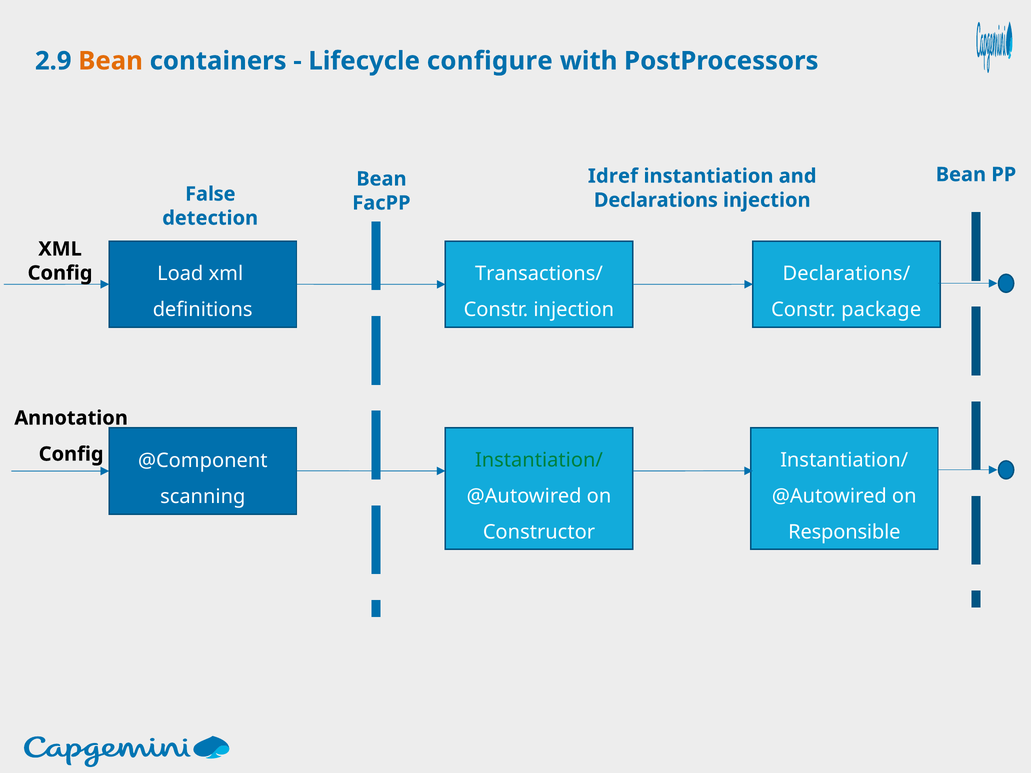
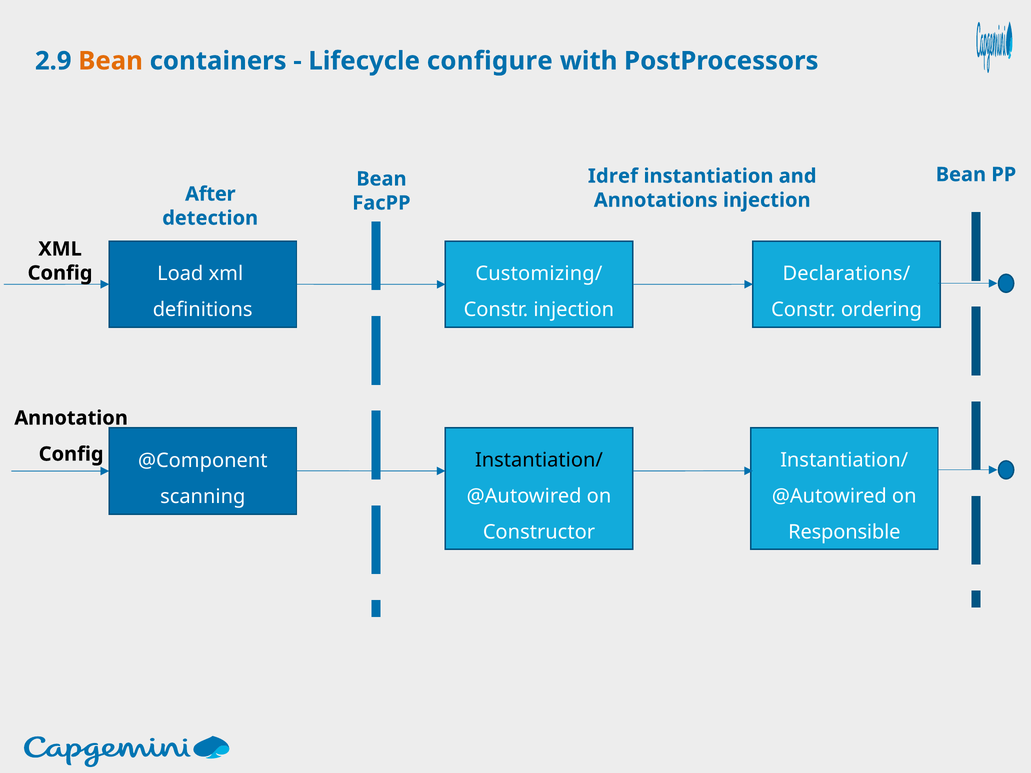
False: False -> After (210, 194)
Declarations: Declarations -> Annotations (656, 200)
Transactions/: Transactions/ -> Customizing/ (539, 274)
package: package -> ordering (881, 310)
Instantiation/ colour: green -> black (539, 460)
